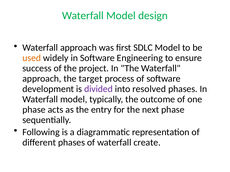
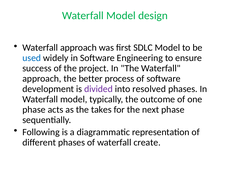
used colour: orange -> blue (32, 58)
target: target -> better (91, 79)
entry: entry -> takes (101, 110)
